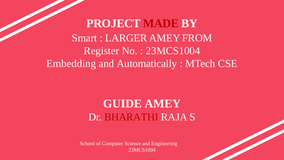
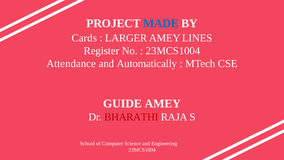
MADE colour: red -> blue (161, 23)
Smart: Smart -> Cards (84, 38)
FROM: FROM -> LINES (197, 38)
Embedding: Embedding -> Attendance (71, 63)
